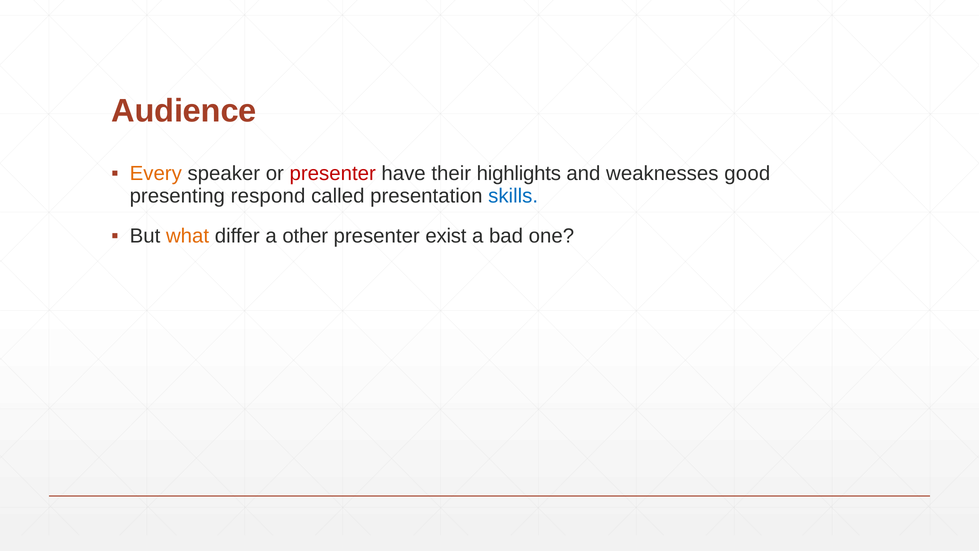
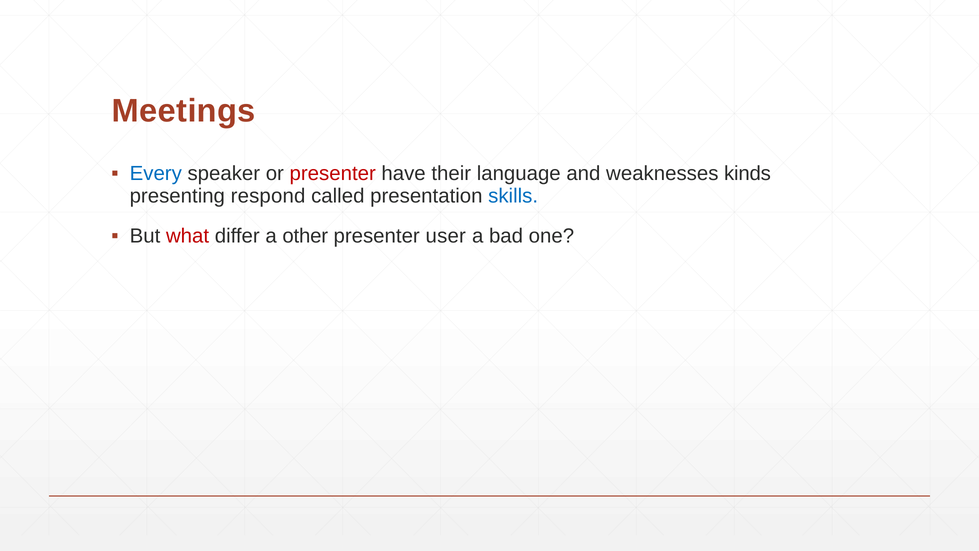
Audience: Audience -> Meetings (184, 111)
Every colour: orange -> blue (156, 174)
highlights: highlights -> language (519, 174)
good: good -> kinds (748, 174)
what colour: orange -> red (188, 236)
exist: exist -> user (446, 236)
